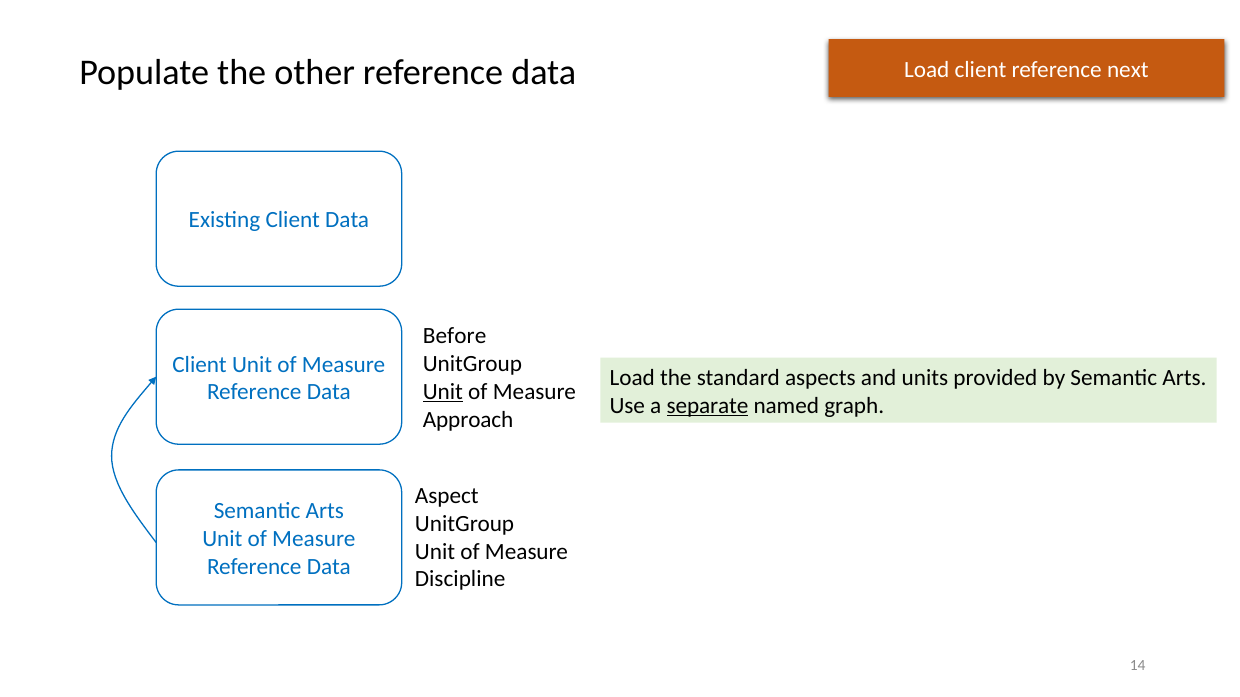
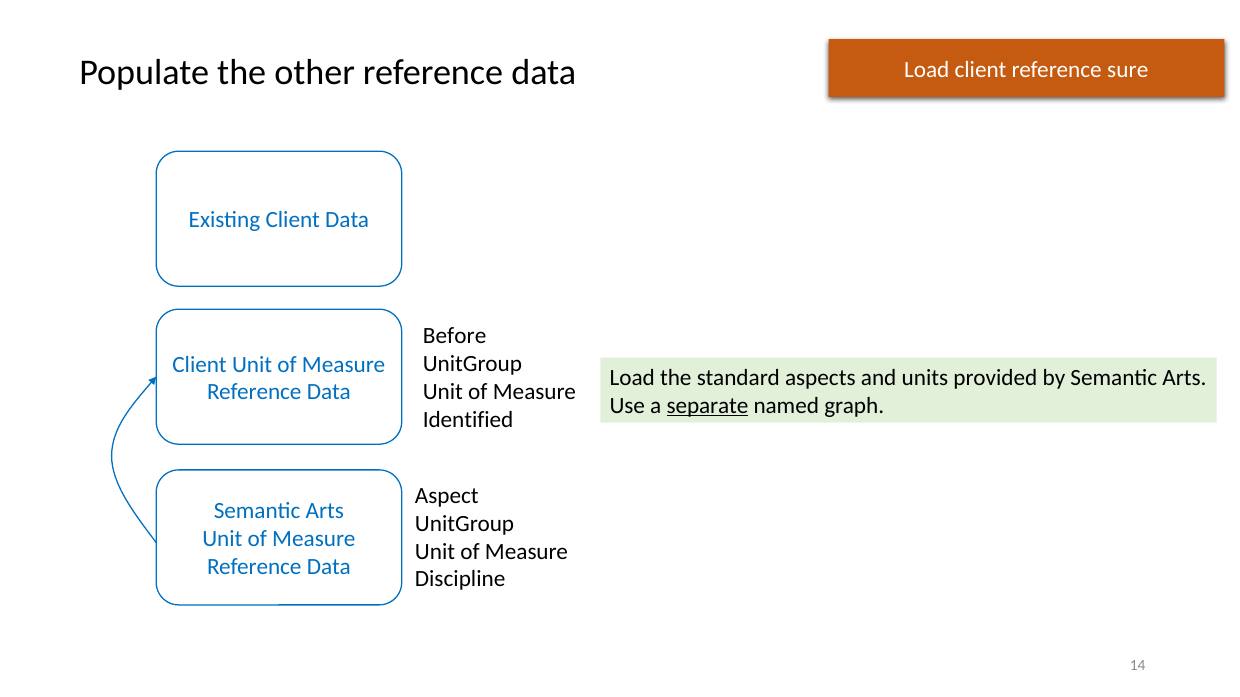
next: next -> sure (1128, 70)
Unit underline: present -> none (443, 392)
Approach: Approach -> Identified (468, 420)
